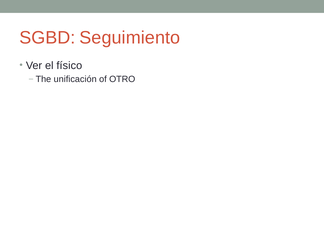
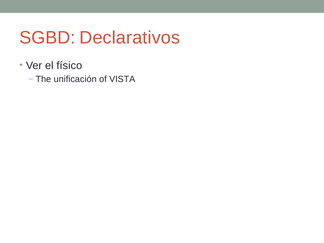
Seguimiento: Seguimiento -> Declarativos (130, 38)
OTRO: OTRO -> VISTA (122, 79)
